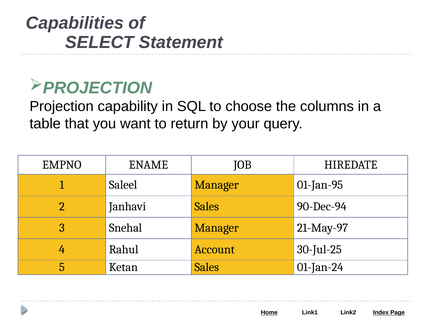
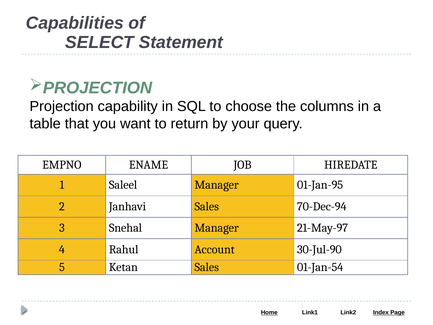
90-Dec-94: 90-Dec-94 -> 70-Dec-94 (322, 206)
30-Jul-25: 30-Jul-25 -> 30-Jul-90 (319, 249)
01-Jan-24: 01-Jan-24 -> 01-Jan-54 (320, 267)
